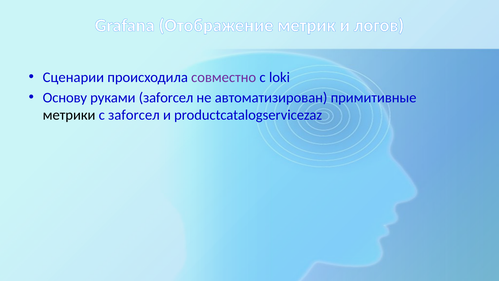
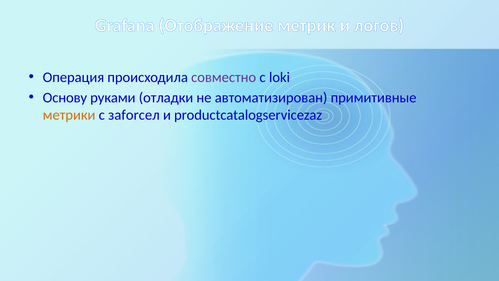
Сценарии: Сценарии -> Операция (73, 77)
руками заforceл: заforceл -> отладки (166, 98)
метрики colour: black -> orange (69, 115)
